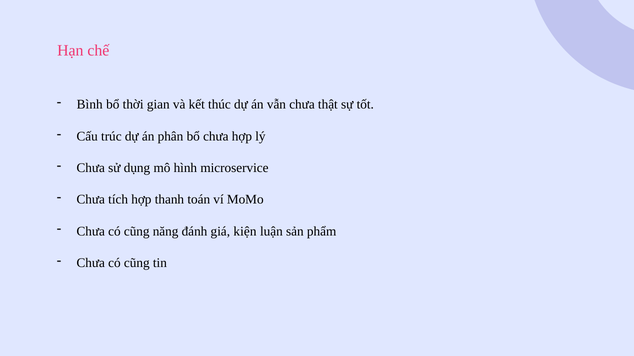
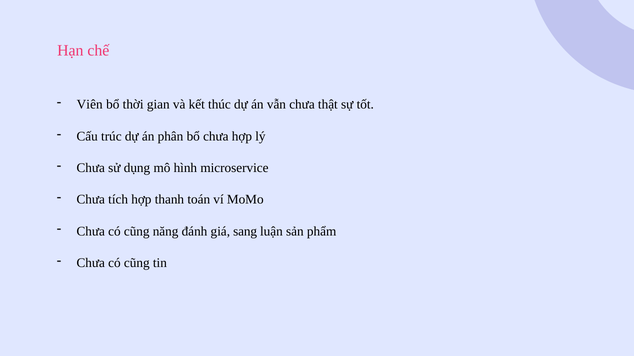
Bình: Bình -> Viên (90, 105)
kiện: kiện -> sang (245, 232)
